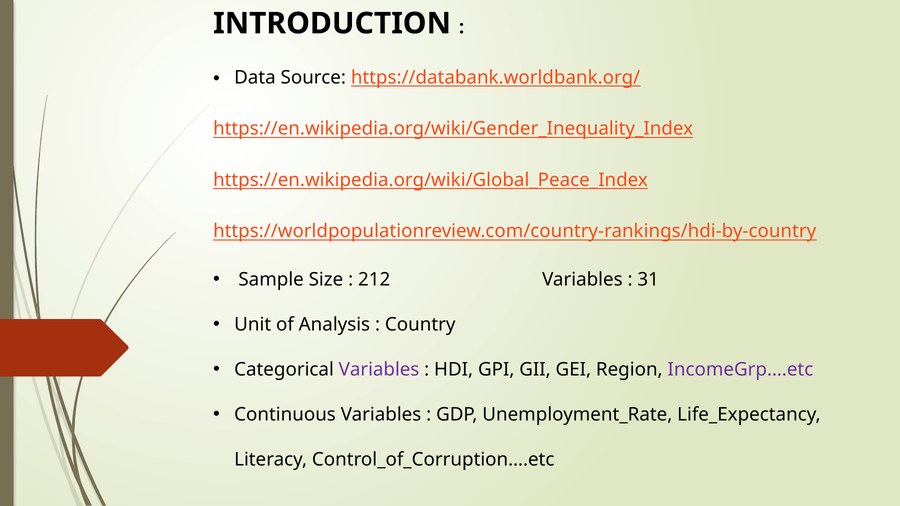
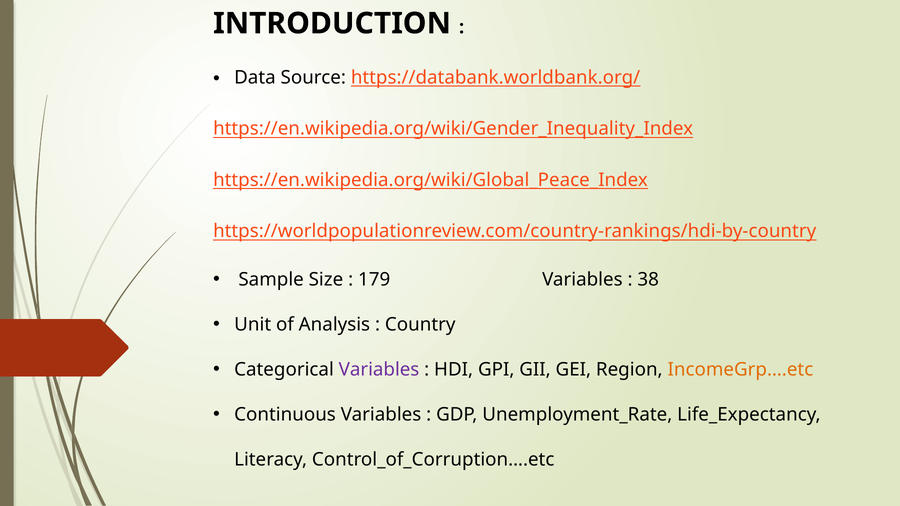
212: 212 -> 179 (374, 280)
31: 31 -> 38 (648, 280)
IncomeGrp….etc colour: purple -> orange (740, 370)
